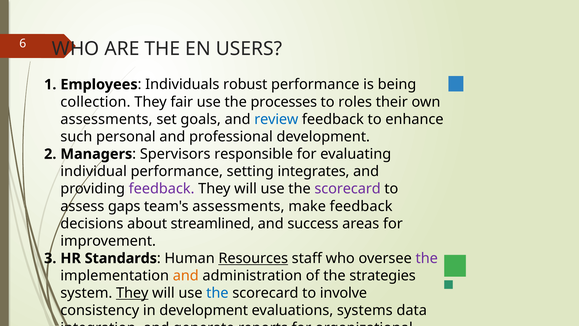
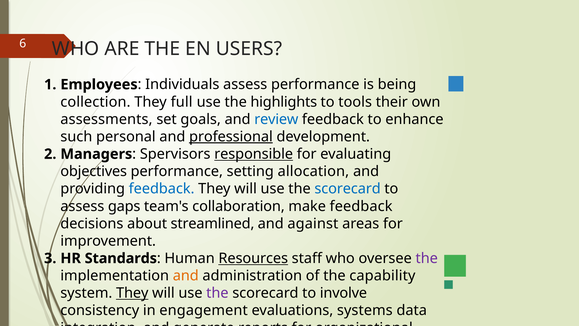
Individuals robust: robust -> assess (245, 84)
fair: fair -> full (182, 102)
processes: processes -> highlights (284, 102)
roles: roles -> tools (355, 102)
professional underline: none -> present (231, 137)
responsible underline: none -> present (254, 154)
individual: individual -> objectives (94, 171)
integrates: integrates -> allocation (313, 171)
feedback colour: purple -> blue (162, 189)
scorecard colour: purple -> blue (348, 189)
team's assessments: assessments -> collaboration (239, 206)
success: success -> against (313, 223)
strategies: strategies -> capability (382, 275)
the colour: blue -> purple (217, 293)
in development: development -> engagement (204, 310)
